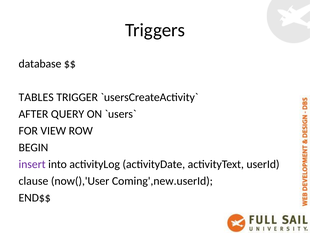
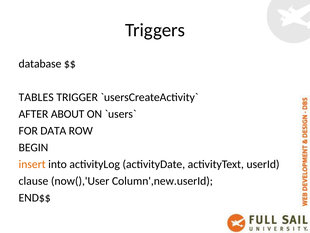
QUERY: QUERY -> ABOUT (68, 114)
VIEW: VIEW -> DATA (53, 130)
insert colour: purple -> orange (32, 164)
Coming',new.userId: Coming',new.userId -> Column',new.userId (162, 181)
